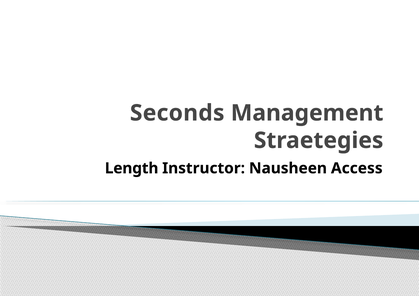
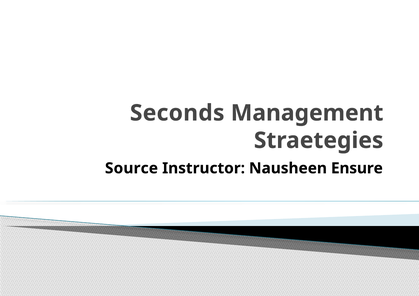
Length: Length -> Source (131, 168)
Access: Access -> Ensure (357, 168)
